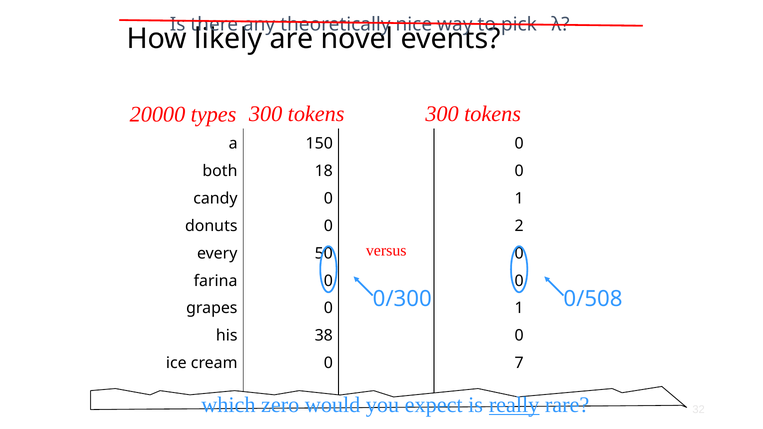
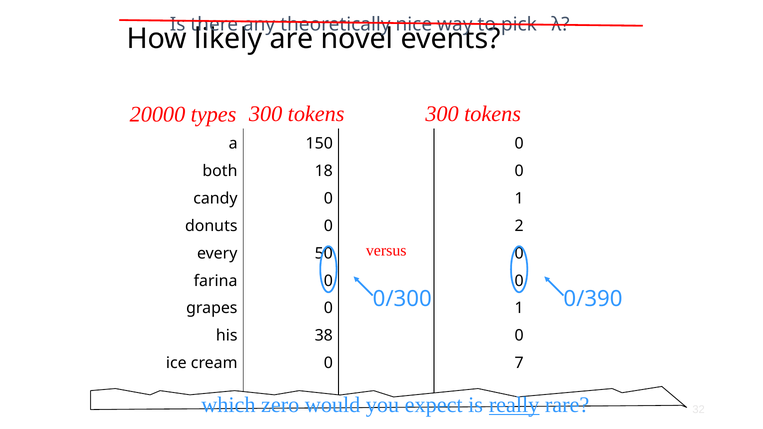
0/508: 0/508 -> 0/390 (593, 299)
